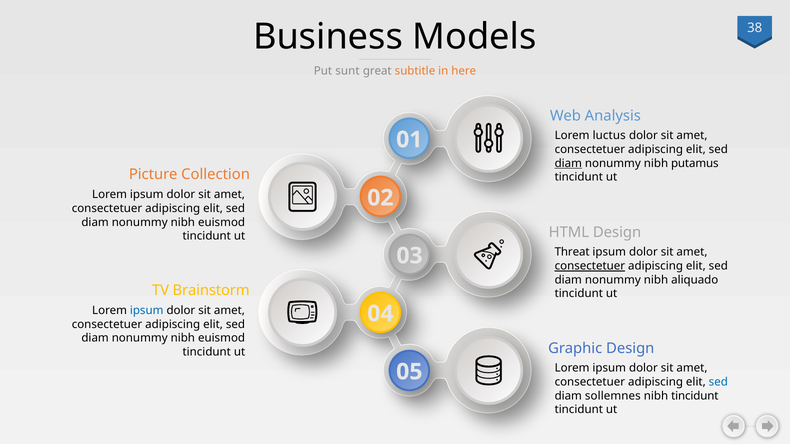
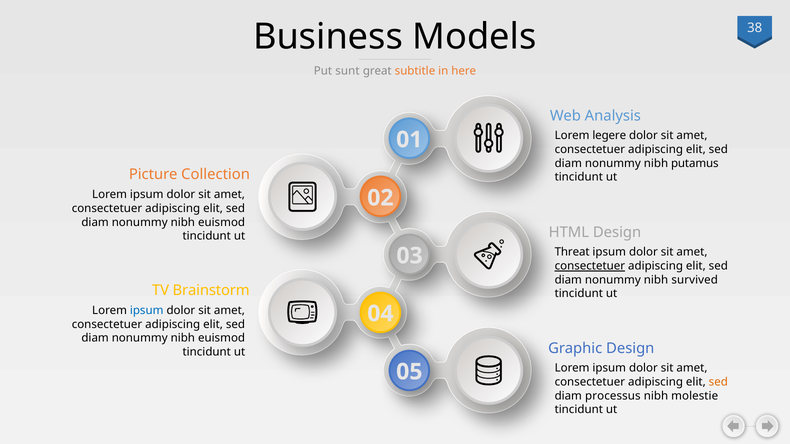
luctus: luctus -> legere (609, 136)
diam underline: present -> none (568, 163)
aliquado: aliquado -> survived (695, 280)
sed colour: blue -> orange (718, 382)
sollemnes: sollemnes -> processus (613, 396)
nibh tincidunt: tincidunt -> molestie (695, 396)
